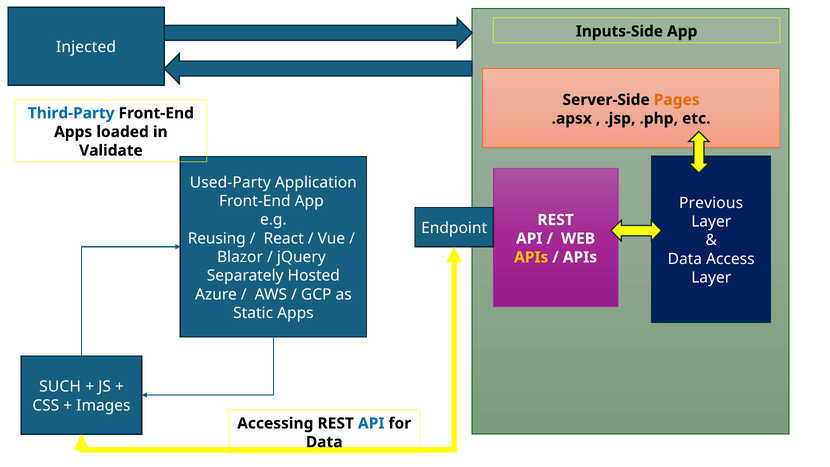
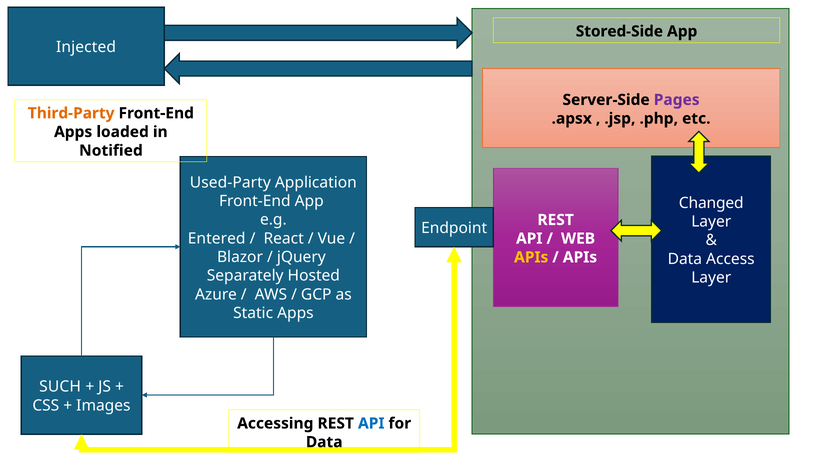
Inputs-Side: Inputs-Side -> Stored-Side (619, 31)
Pages colour: orange -> purple (677, 100)
Third-Party colour: blue -> orange (71, 113)
Validate: Validate -> Notified (111, 151)
Previous: Previous -> Changed (711, 203)
Reusing: Reusing -> Entered (217, 238)
